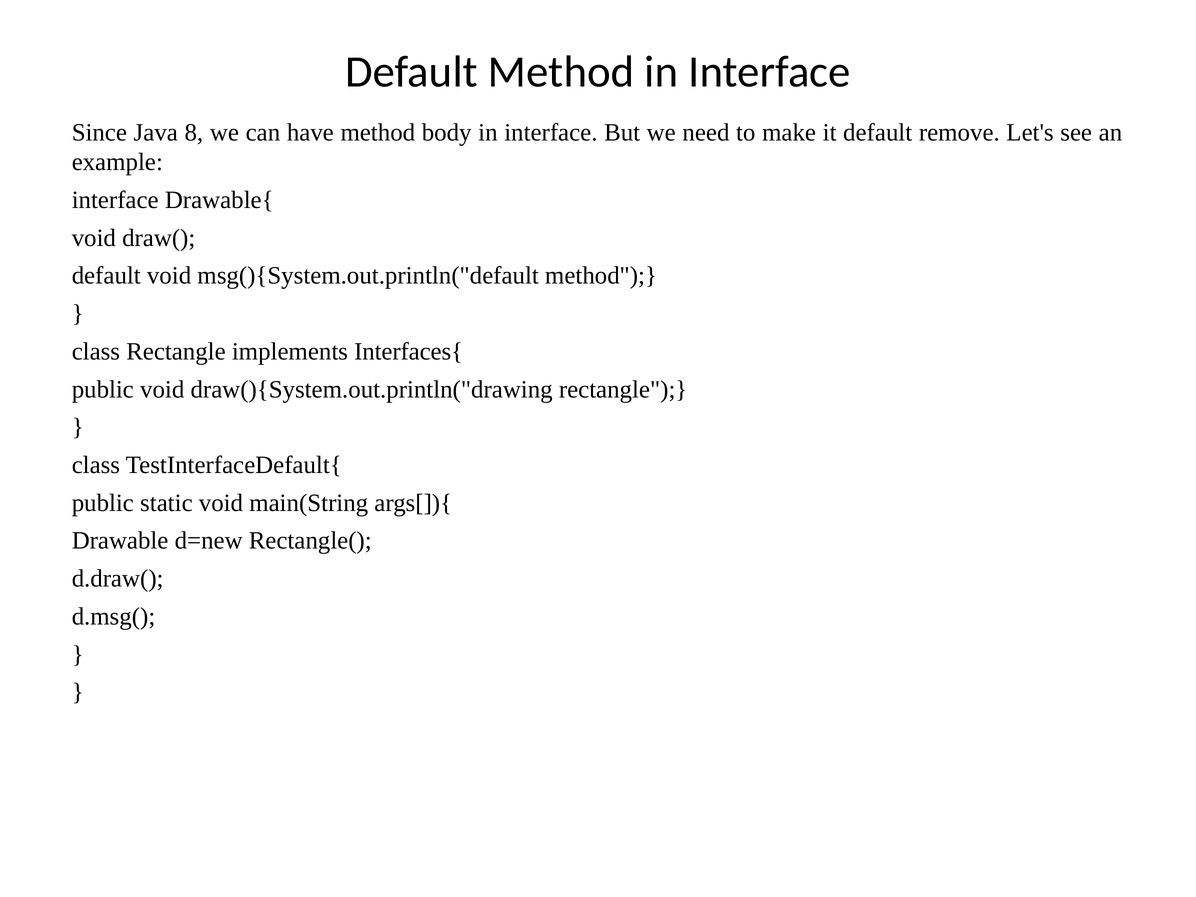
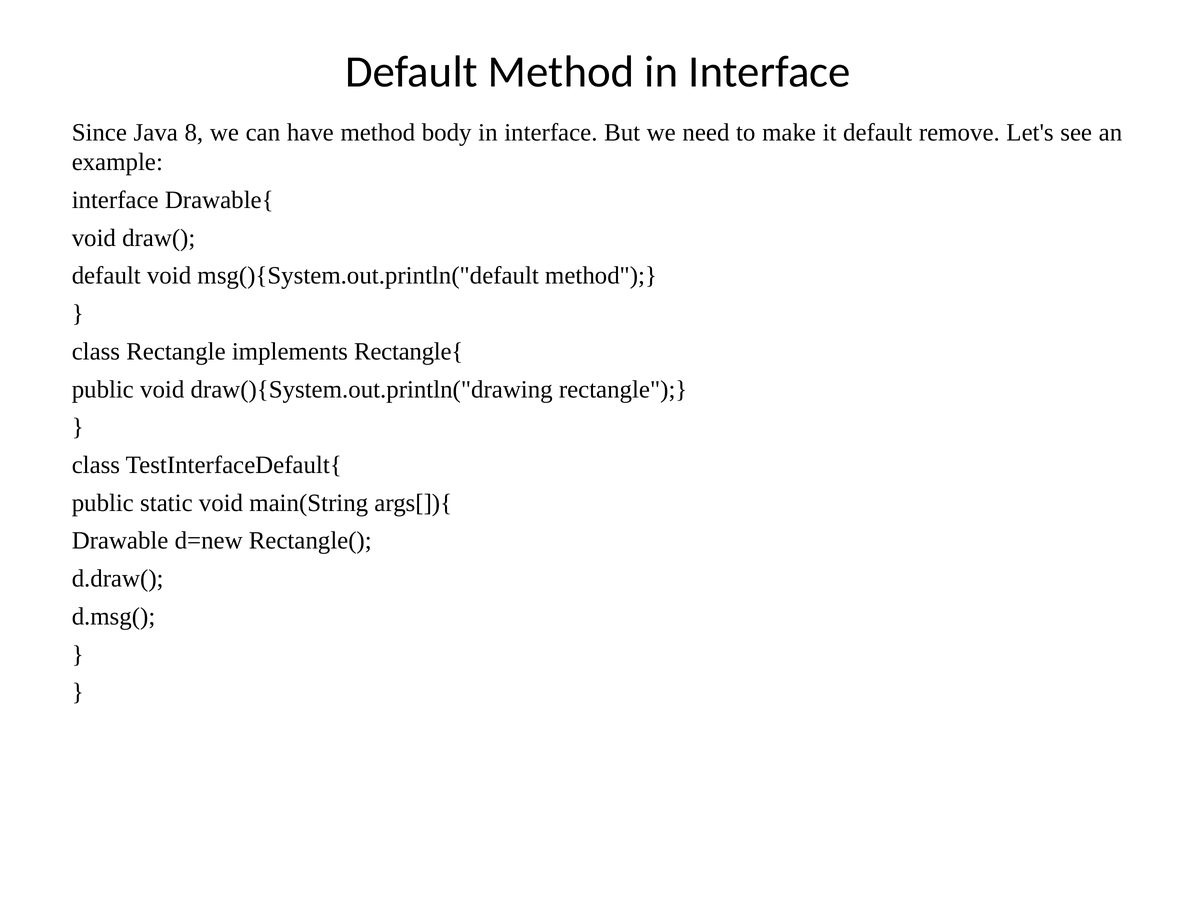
Interfaces{: Interfaces{ -> Rectangle{ (409, 351)
